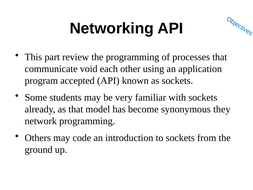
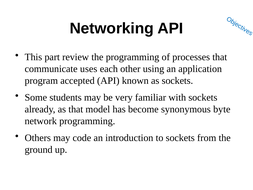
void: void -> uses (89, 69)
they: they -> byte (222, 109)
